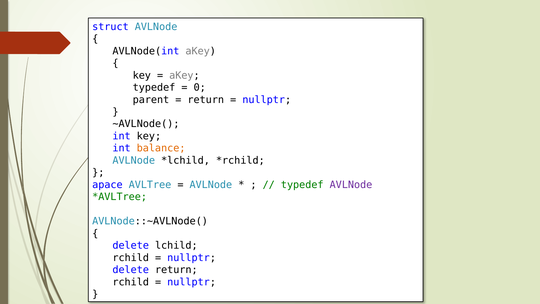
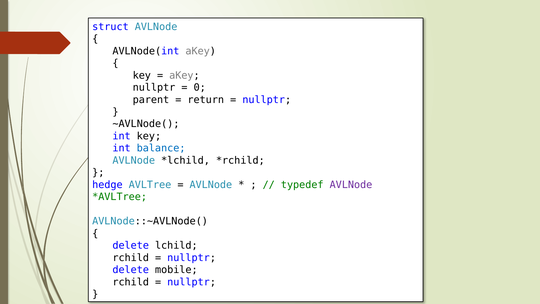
typedef: typedef -> nullptr (154, 87)
balance colour: orange -> blue (161, 148)
apace: apace -> hedge (107, 185)
delete return: return -> mobile (176, 270)
